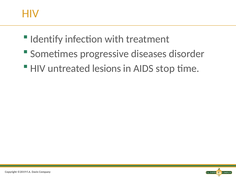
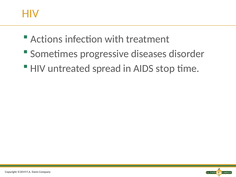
Identify: Identify -> Actions (46, 39)
lesions: lesions -> spread (107, 68)
